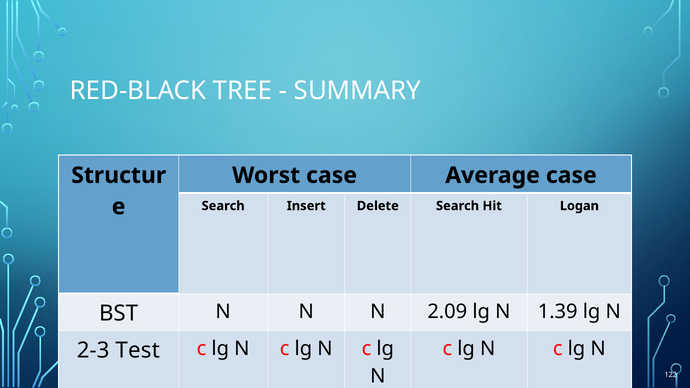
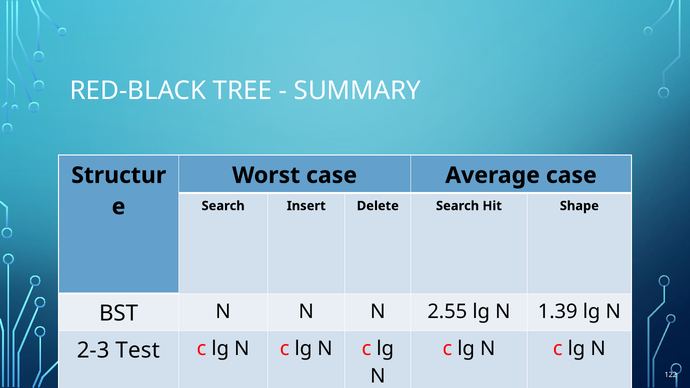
Logan: Logan -> Shape (579, 206)
2.09: 2.09 -> 2.55 (447, 312)
